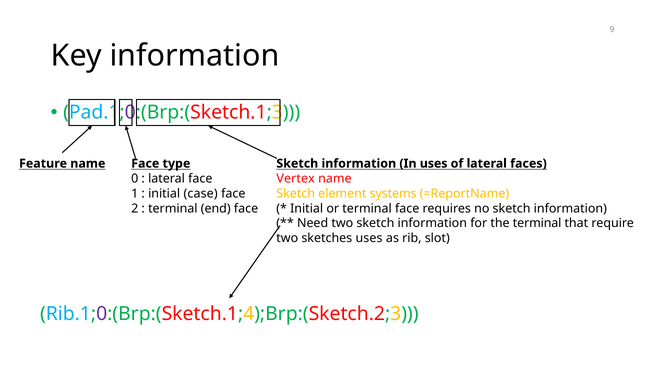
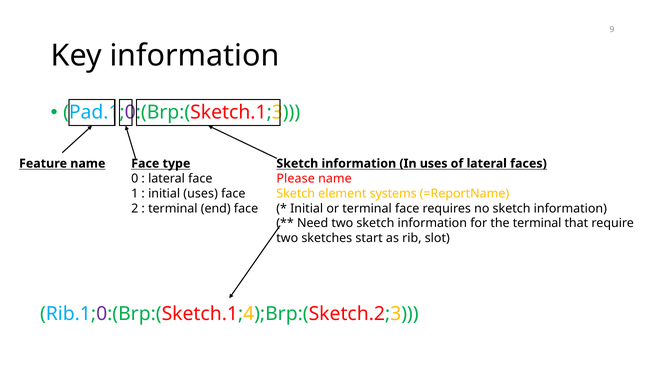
Vertex: Vertex -> Please (296, 179)
initial case: case -> uses (201, 193)
sketches uses: uses -> start (369, 238)
